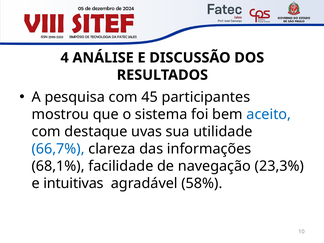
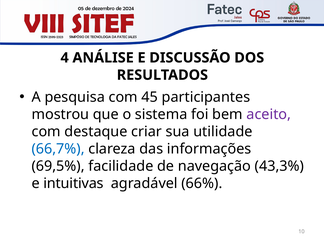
aceito colour: blue -> purple (269, 114)
uvas: uvas -> criar (147, 132)
68,1%: 68,1% -> 69,5% (58, 166)
23,3%: 23,3% -> 43,3% (279, 166)
58%: 58% -> 66% (202, 183)
